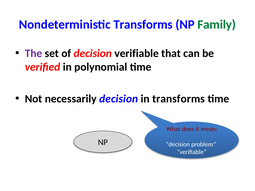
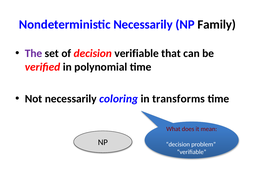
Nondeterministic Transforms: Transforms -> Necessarily (143, 24)
Family colour: green -> black (217, 24)
necessarily decision: decision -> coloring (119, 99)
